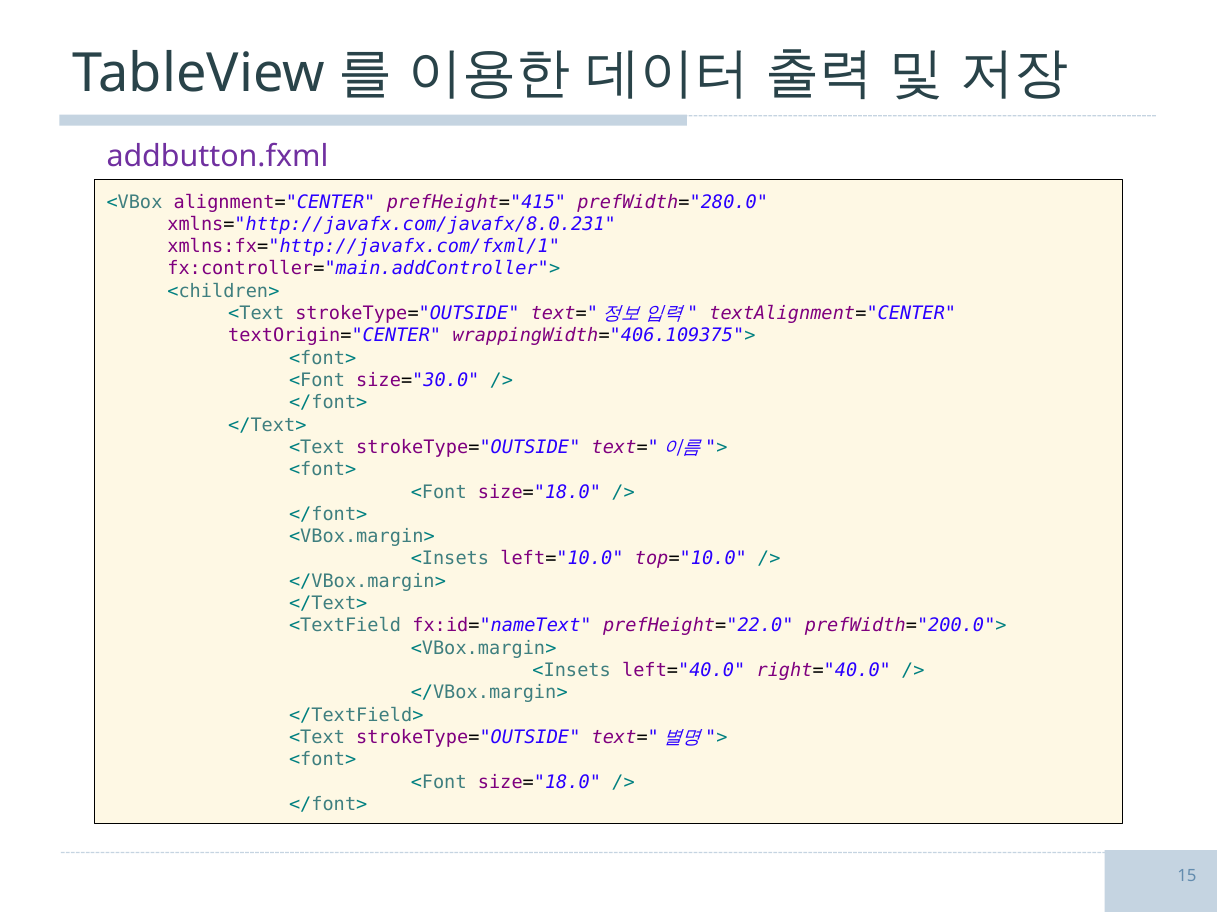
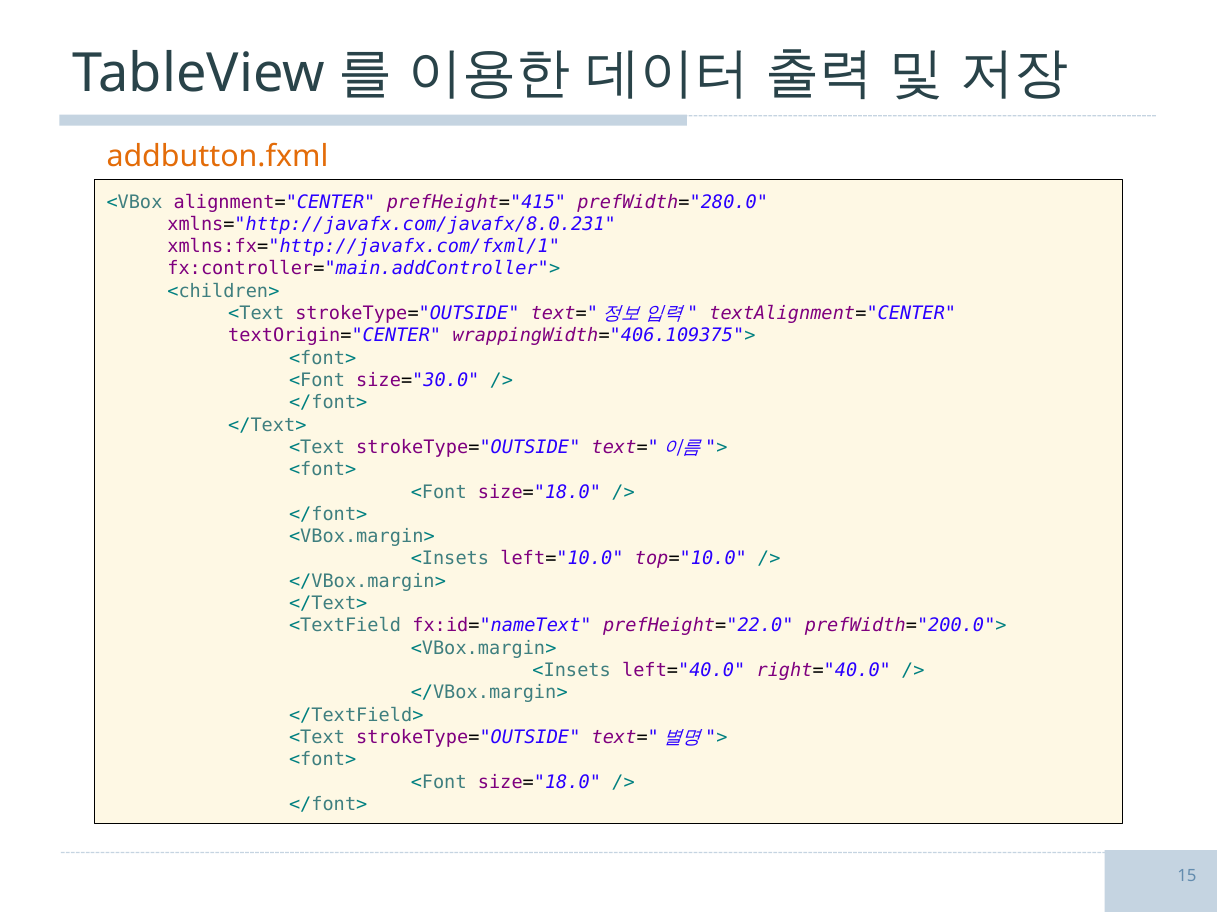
addbutton.fxml colour: purple -> orange (217, 157)
